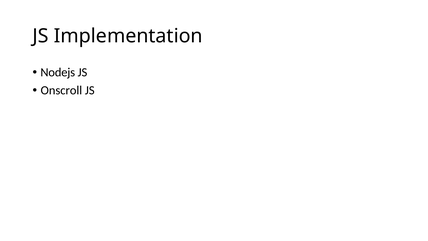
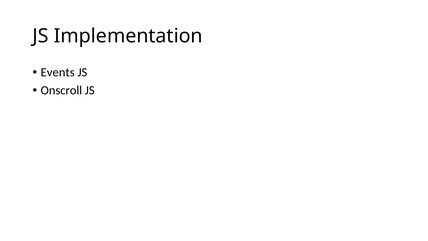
Nodejs: Nodejs -> Events (58, 72)
